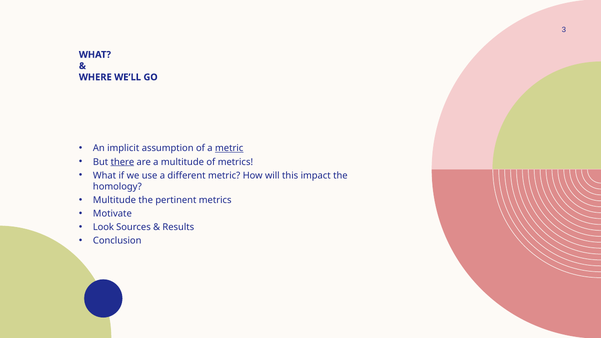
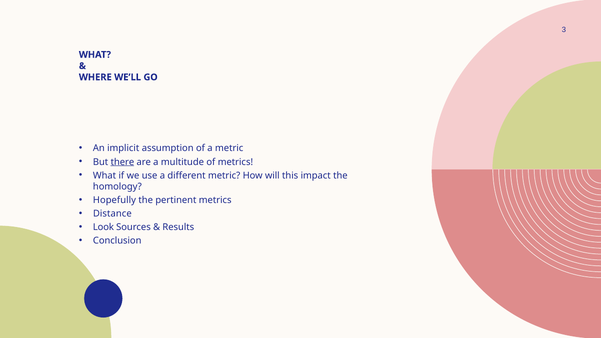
metric underline: present -> none (229, 148)
Multitude: Multitude -> Hopefully (114, 200)
Motivate: Motivate -> Distance (112, 214)
